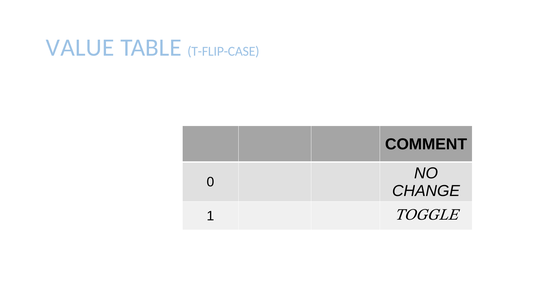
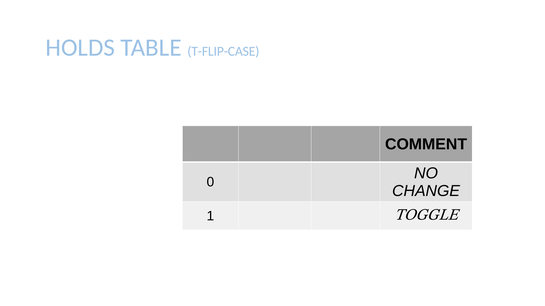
VALUE: VALUE -> HOLDS (80, 48)
